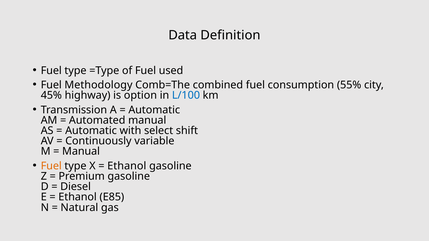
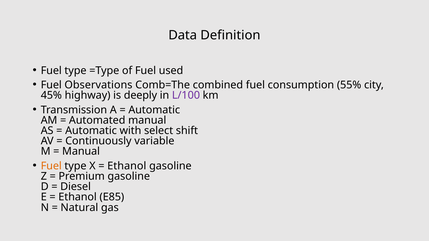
Methodology: Methodology -> Observations (98, 85)
option: option -> deeply (140, 96)
L/100 colour: blue -> purple (186, 96)
